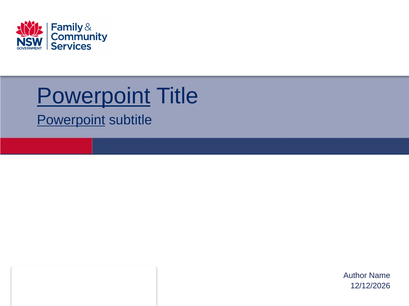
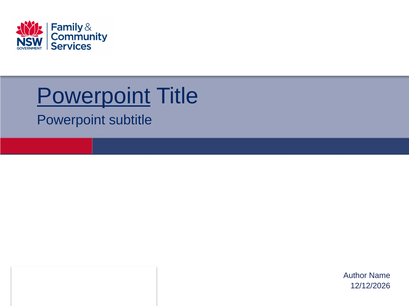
Powerpoint underline: present -> none (71, 120)
